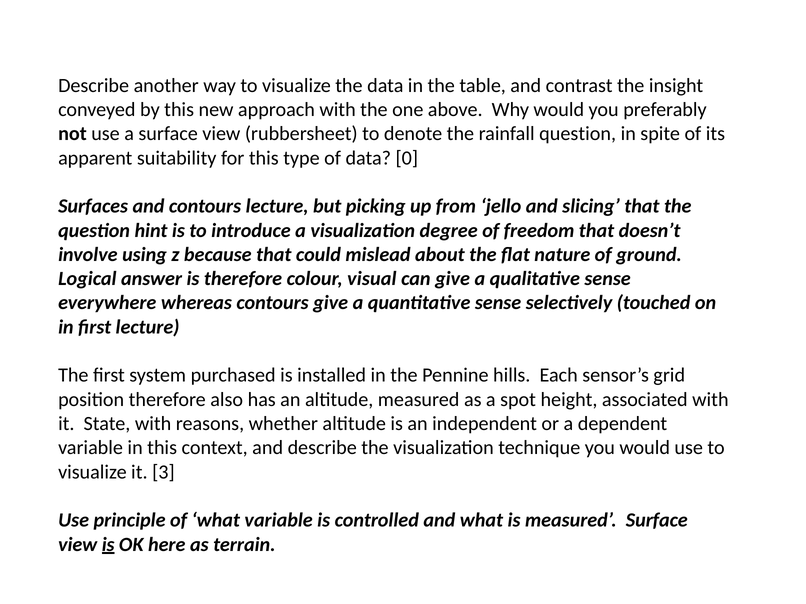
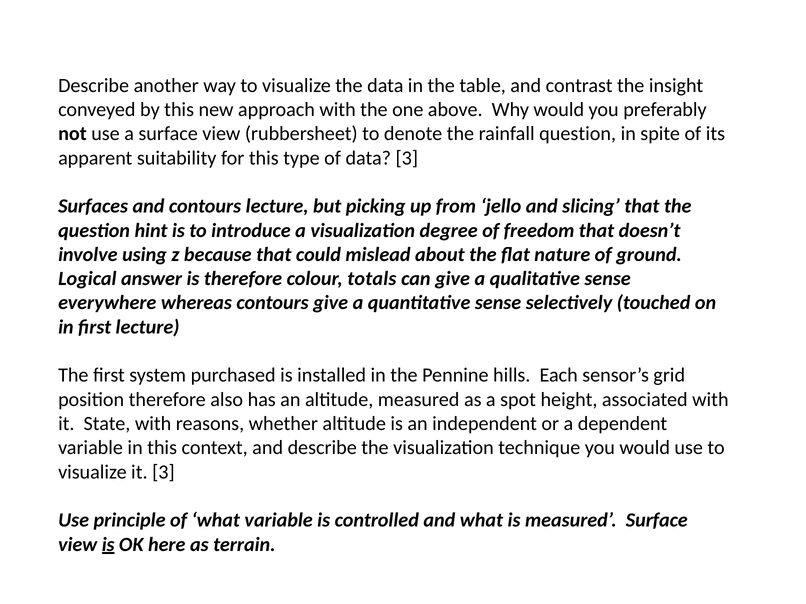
data 0: 0 -> 3 (407, 158)
visual: visual -> totals (372, 279)
